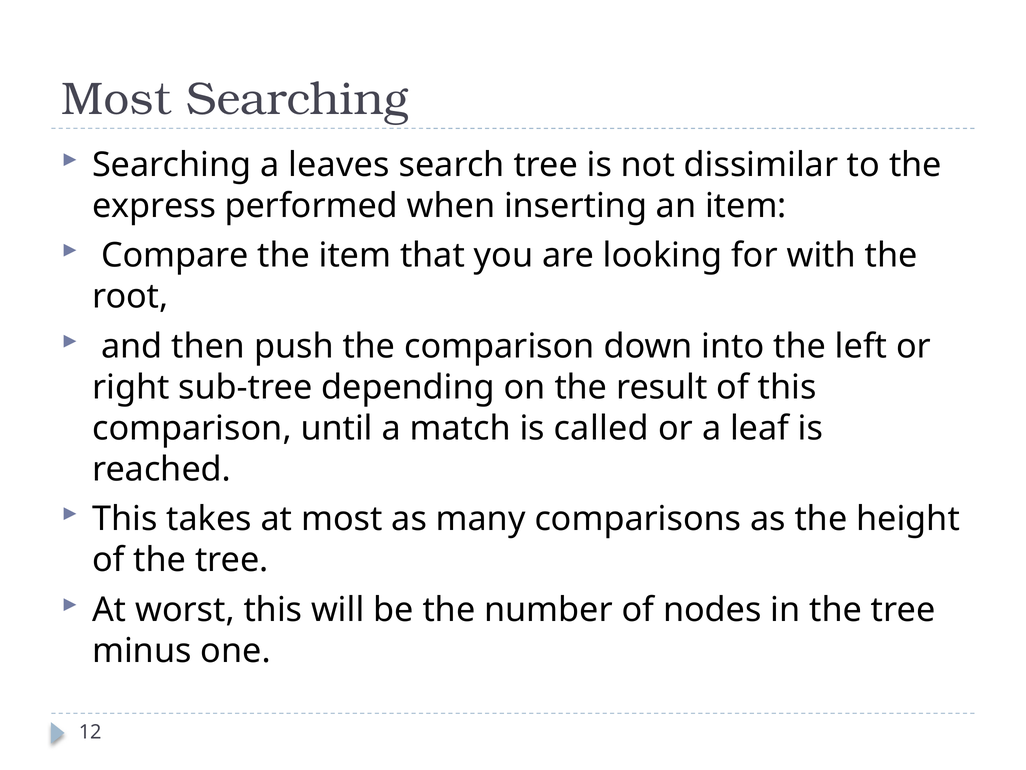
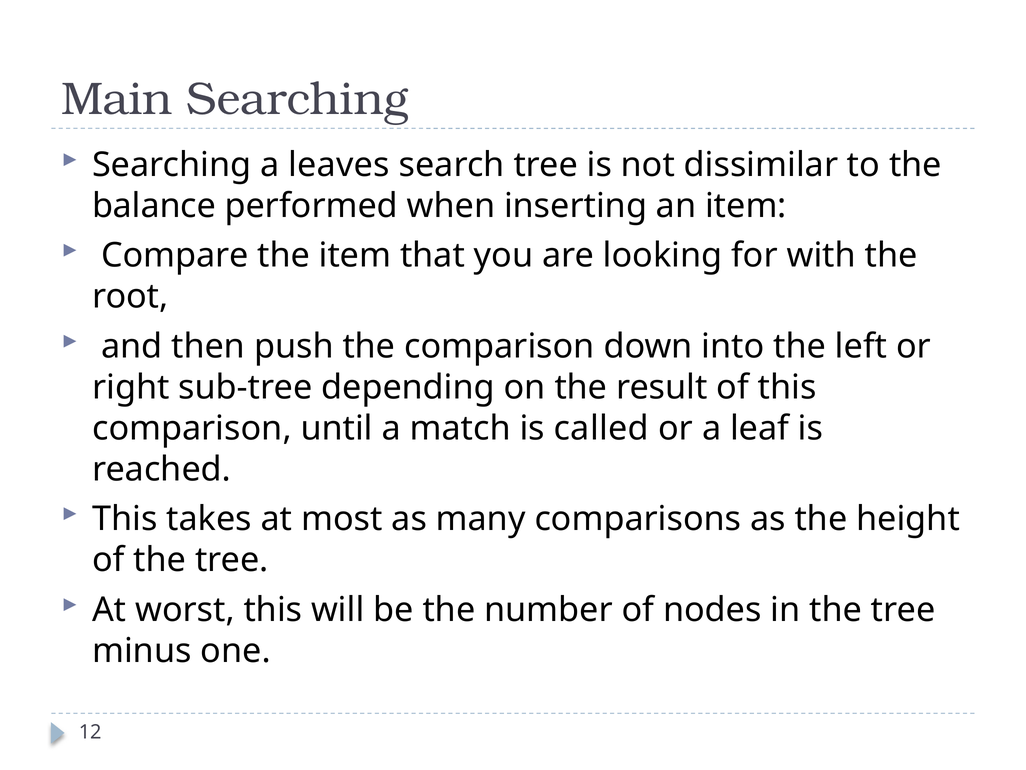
Most: Most -> Main (117, 99)
express: express -> balance (154, 206)
